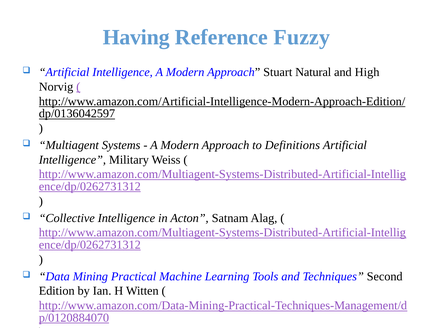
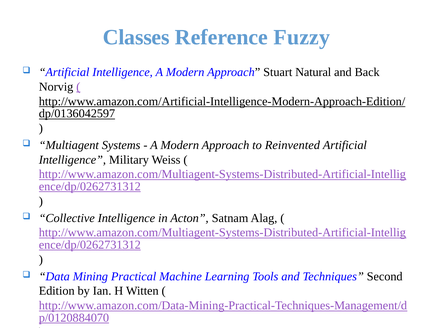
Having: Having -> Classes (136, 37)
High: High -> Back (367, 72)
Definitions: Definitions -> Reinvented (292, 145)
